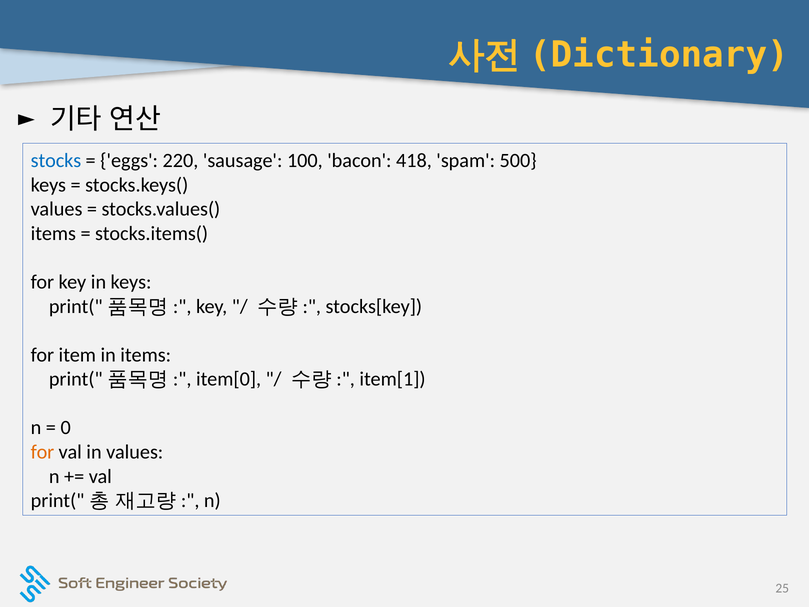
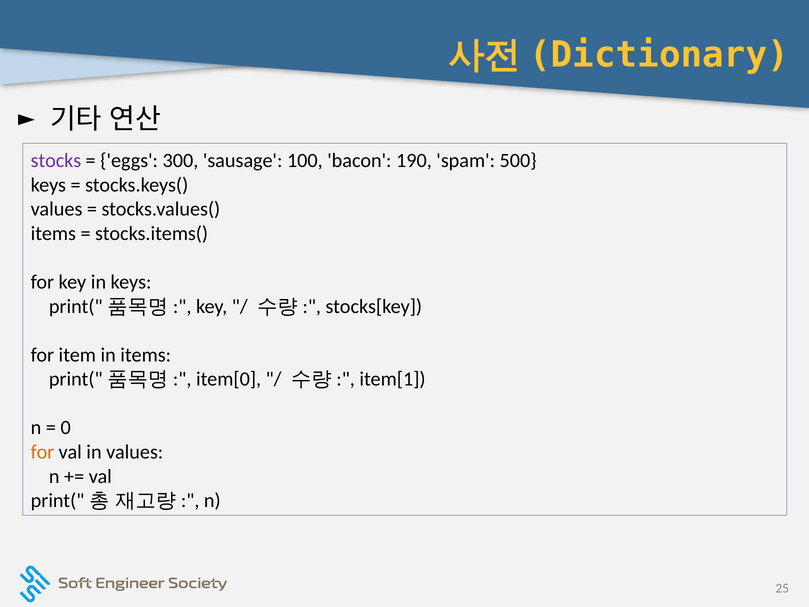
stocks colour: blue -> purple (56, 161)
220: 220 -> 300 (180, 161)
418: 418 -> 190 (414, 161)
